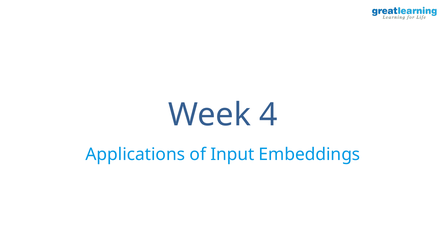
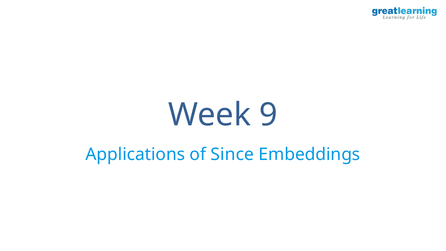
4: 4 -> 9 (269, 115)
Input: Input -> Since (232, 154)
